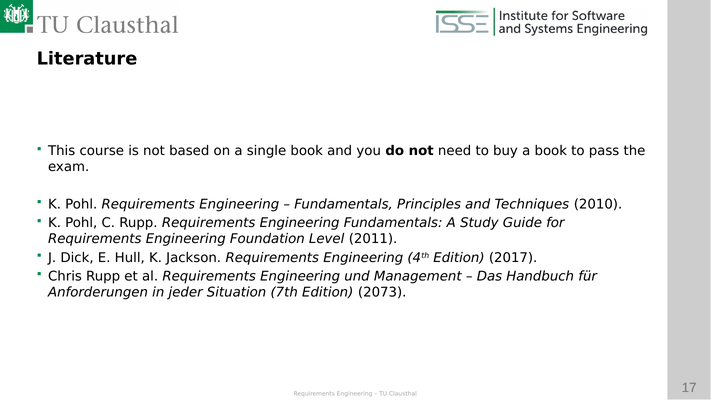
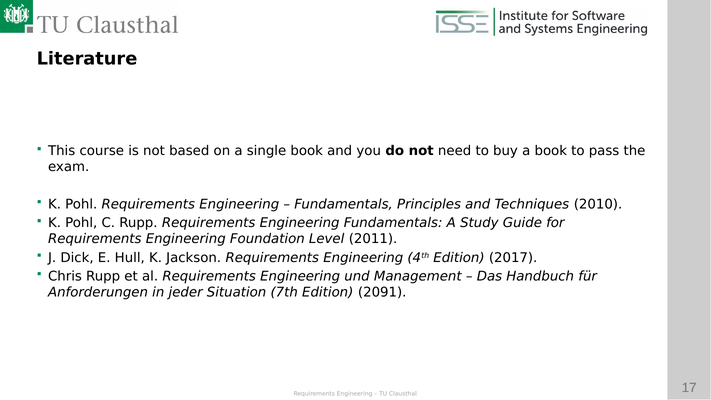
2073: 2073 -> 2091 (382, 292)
